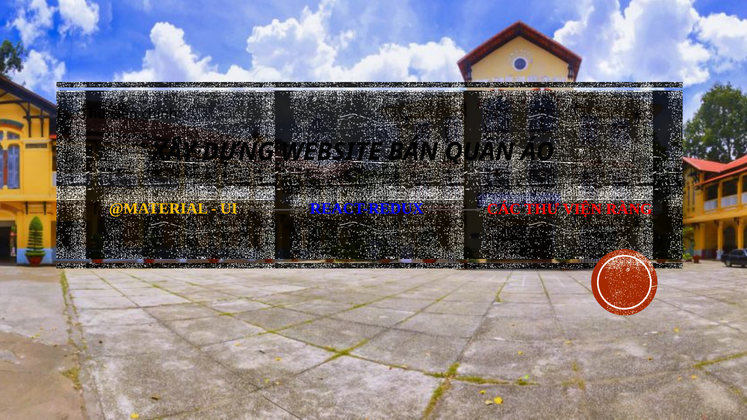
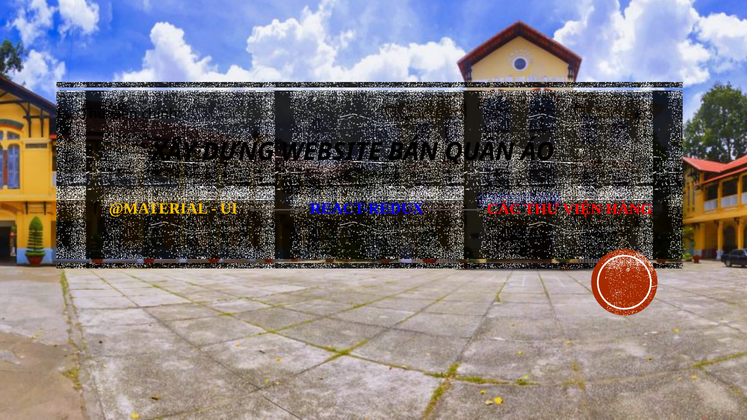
RÀNG: RÀNG -> HÀNG (629, 209)
